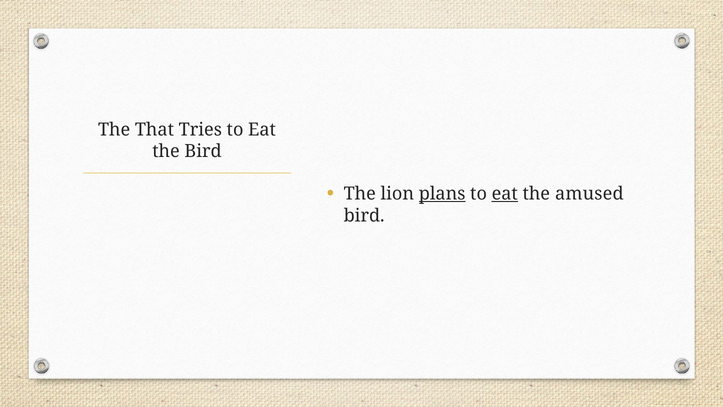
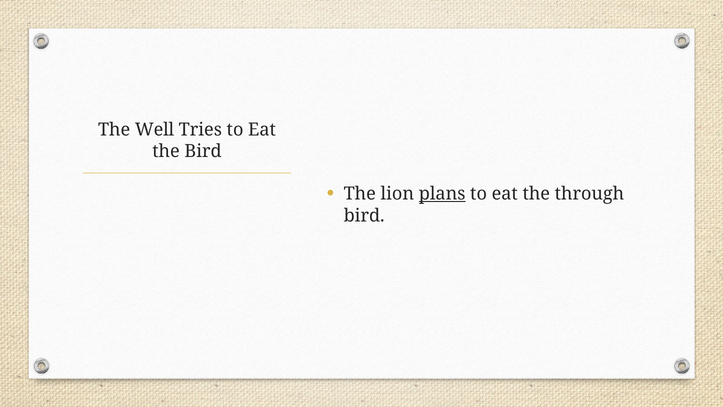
That: That -> Well (155, 130)
eat underline: present -> none (505, 194)
amused: amused -> through (589, 194)
